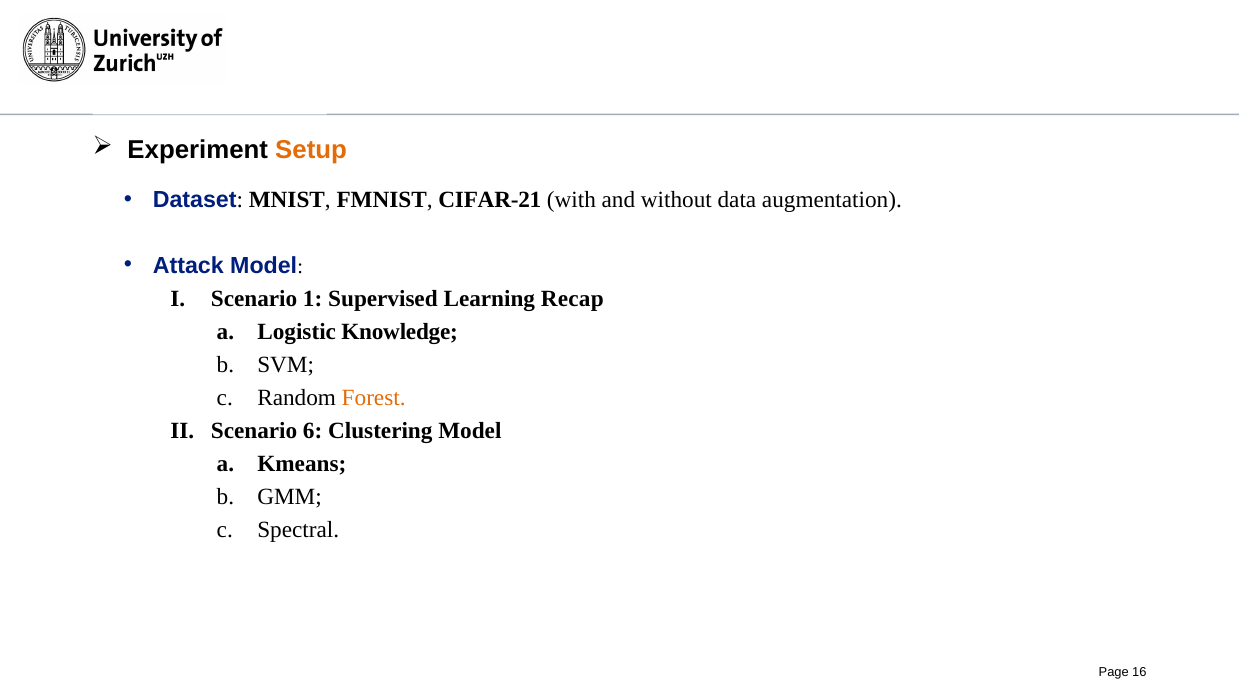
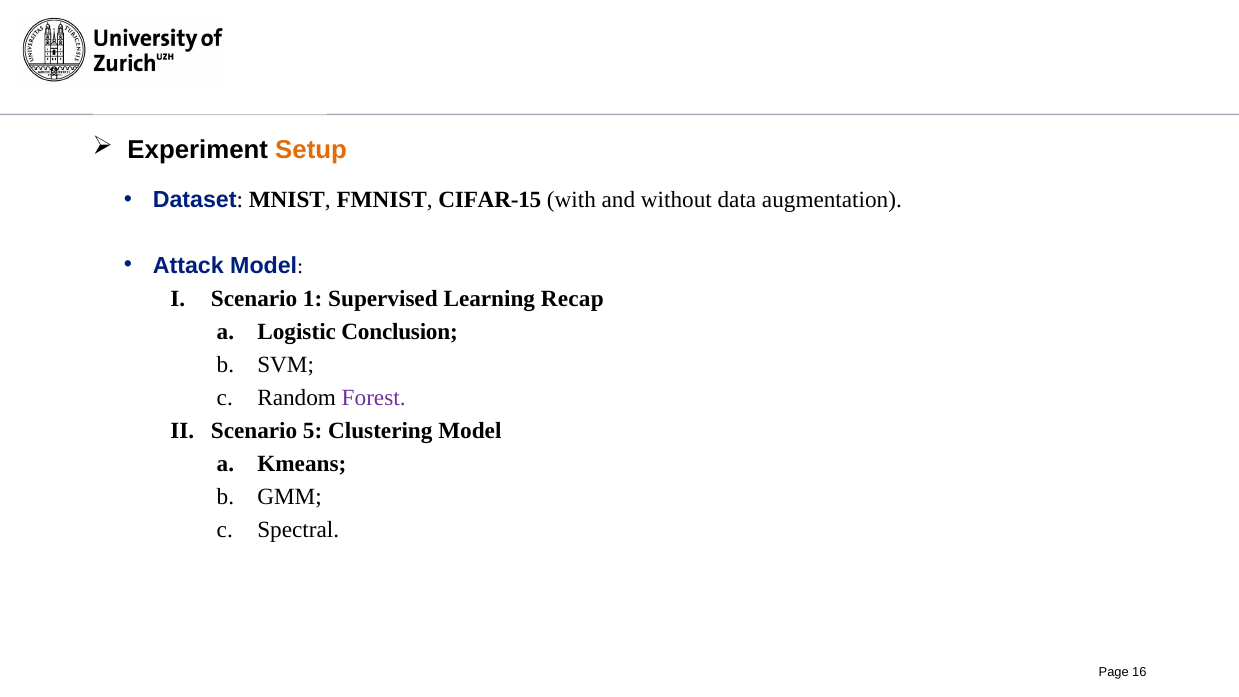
CIFAR-21: CIFAR-21 -> CIFAR-15 (490, 200)
Knowledge: Knowledge -> Conclusion (400, 332)
Forest colour: orange -> purple (374, 398)
6: 6 -> 5 (313, 431)
